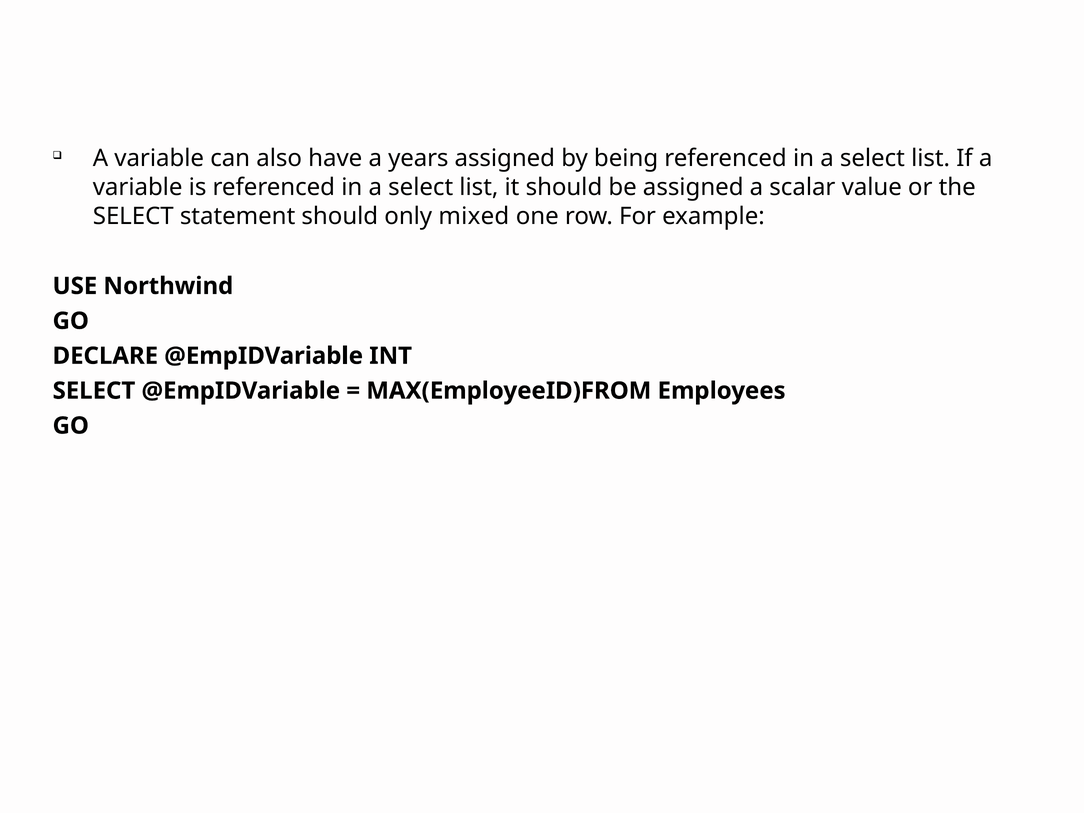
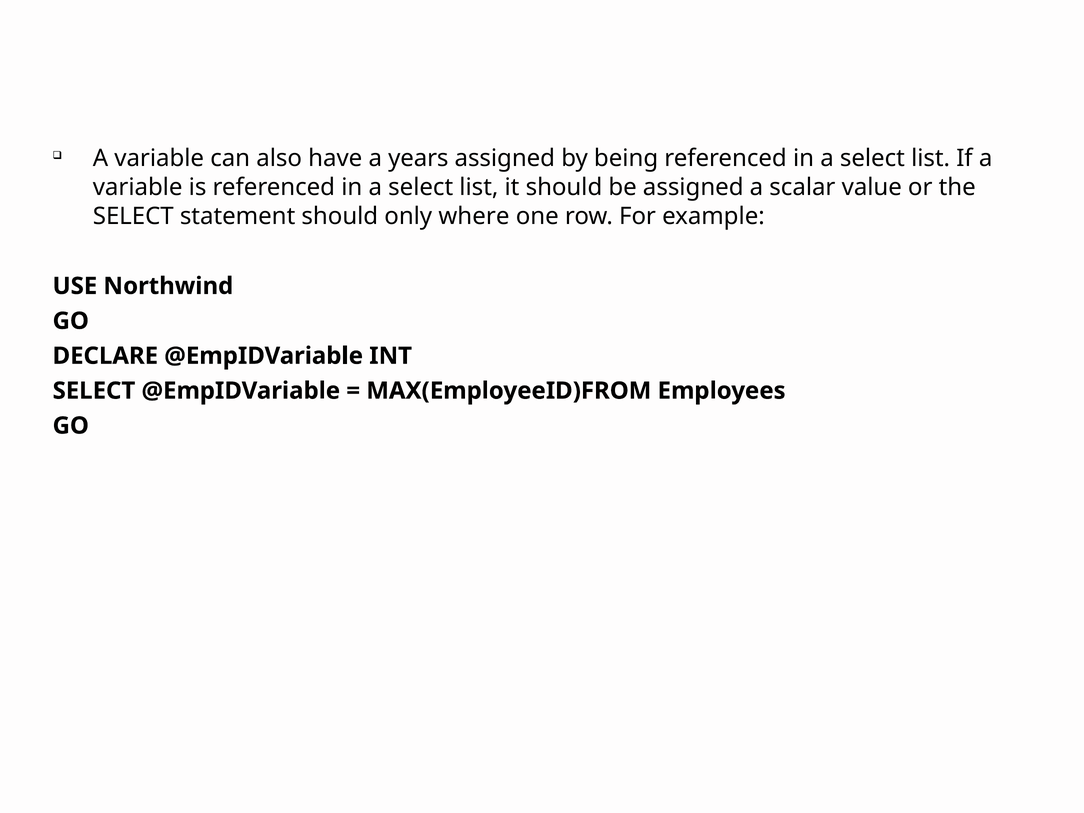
mixed: mixed -> where (474, 216)
